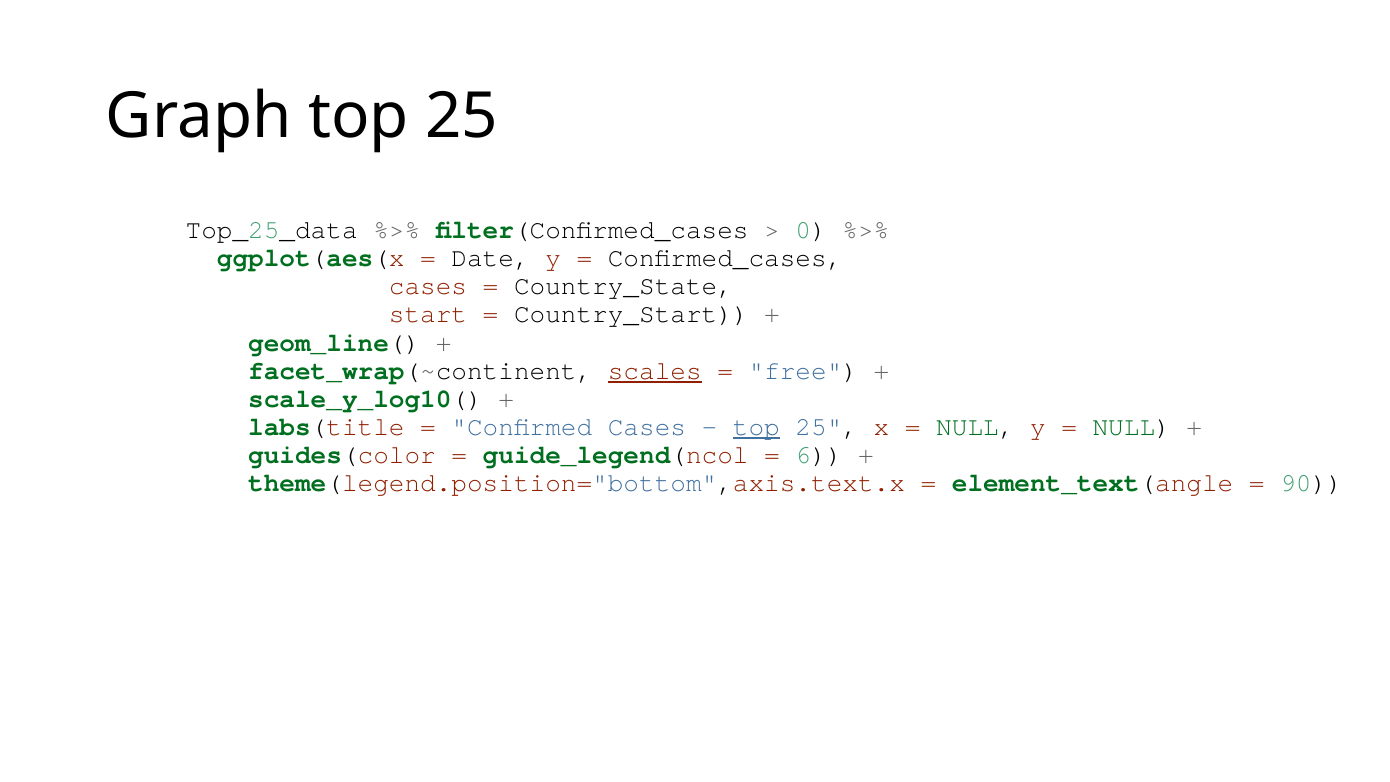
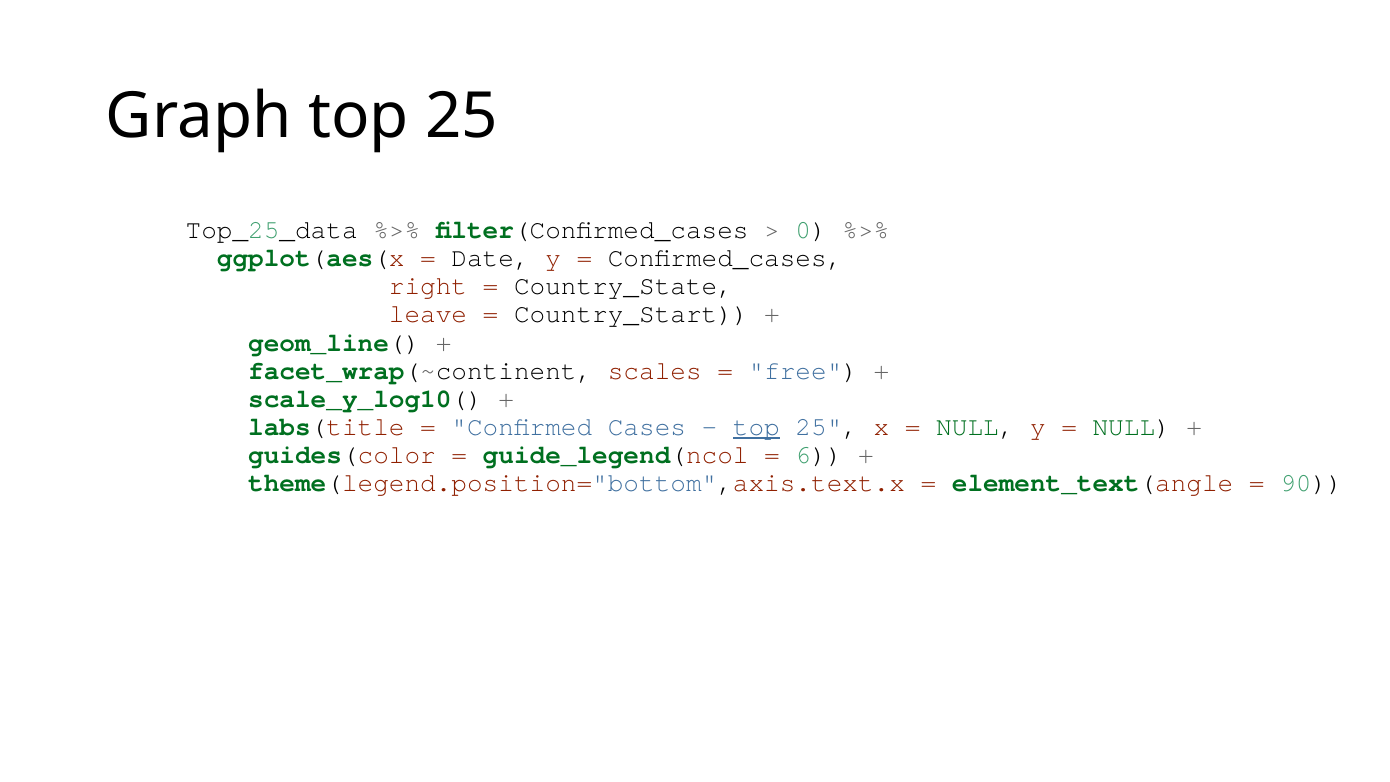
cases: cases -> right (428, 286)
start: start -> leave (428, 314)
scales underline: present -> none (655, 371)
